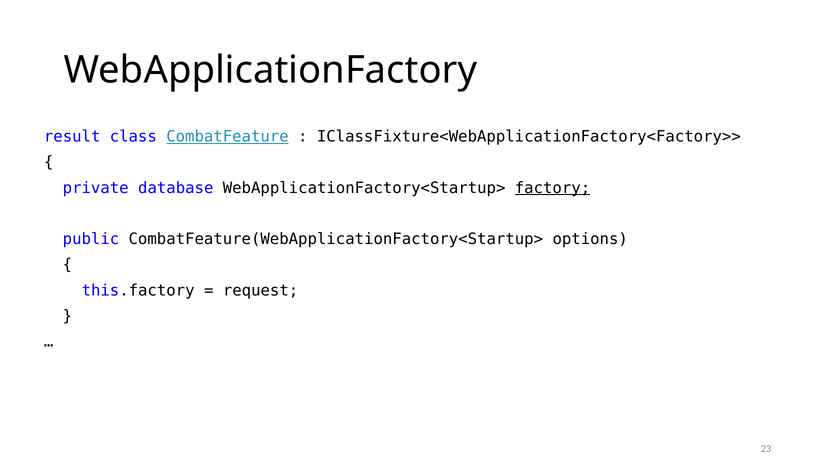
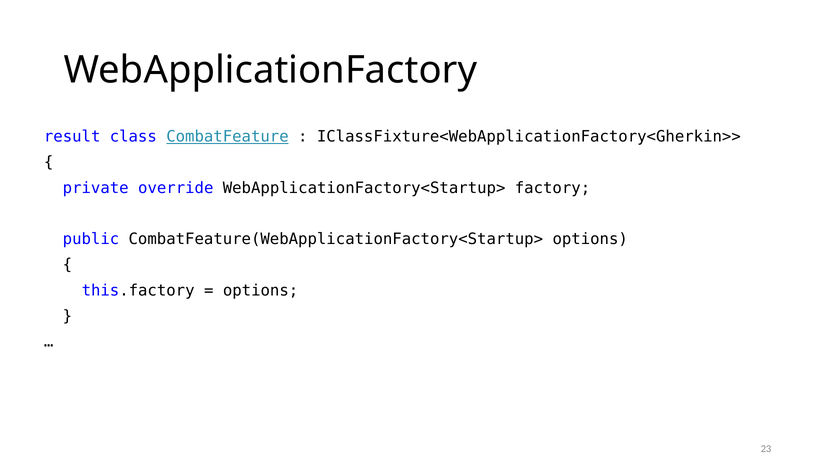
IClassFixture<WebApplicationFactory<Factory>>: IClassFixture<WebApplicationFactory<Factory>> -> IClassFixture<WebApplicationFactory<Gherkin>> (529, 137)
database: database -> override (176, 188)
factory underline: present -> none (552, 188)
request: request -> options (261, 290)
